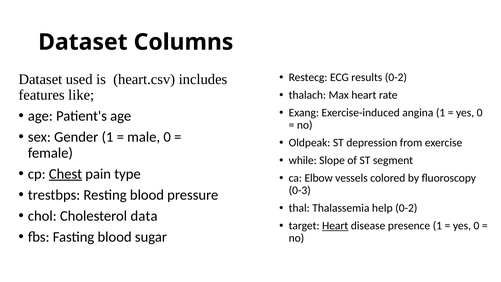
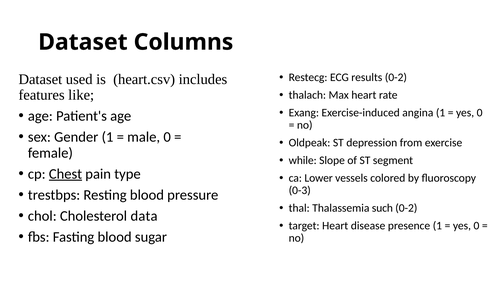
Elbow: Elbow -> Lower (319, 178)
help: help -> such (382, 208)
Heart underline: present -> none (335, 226)
